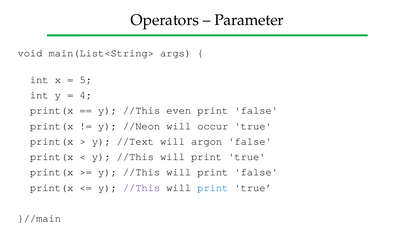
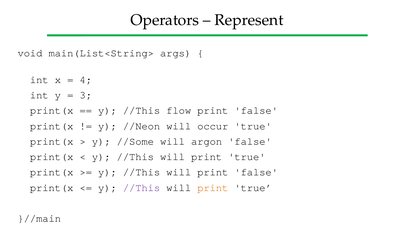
Parameter: Parameter -> Represent (249, 20)
5: 5 -> 4 (86, 80)
4: 4 -> 3 (86, 95)
even: even -> flow (179, 111)
//Text: //Text -> //Some (135, 142)
print colour: blue -> orange (213, 188)
